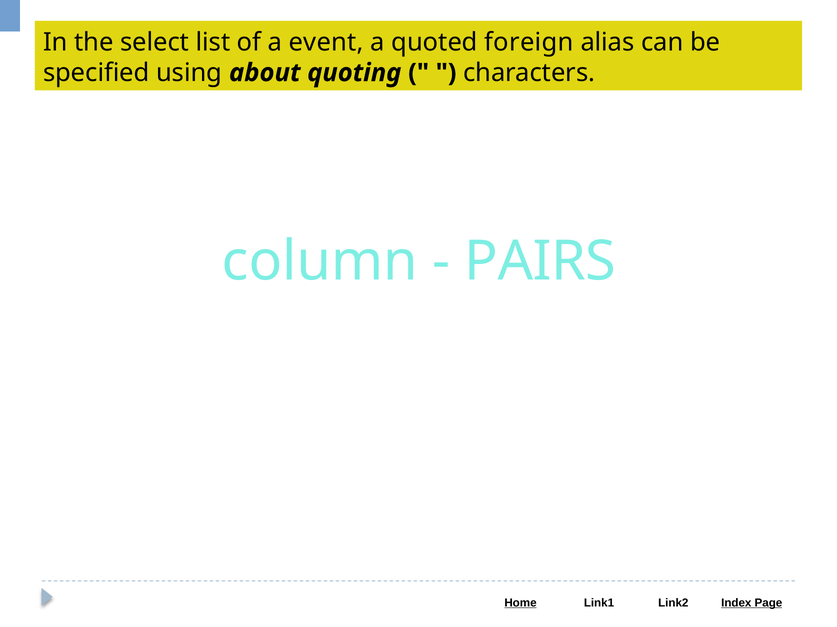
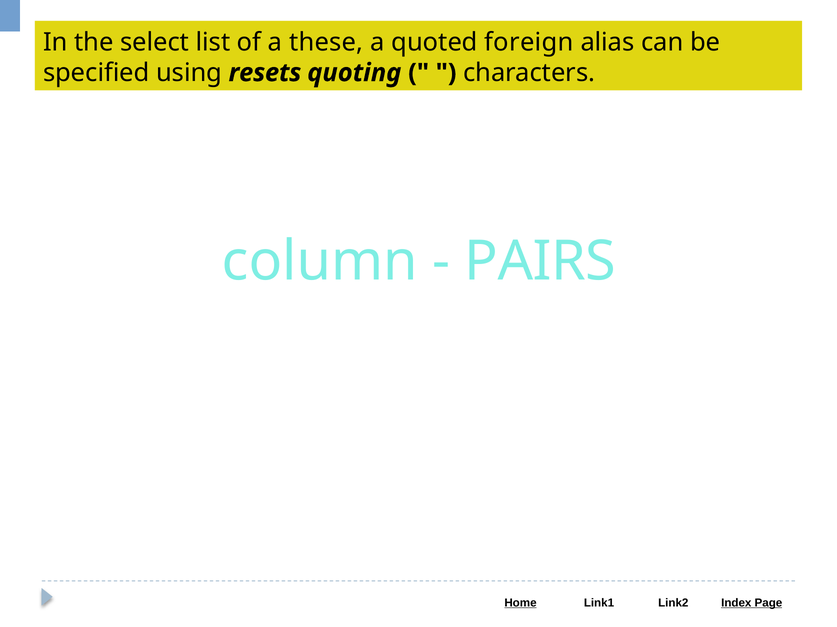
event: event -> these (326, 42)
about: about -> resets (265, 73)
